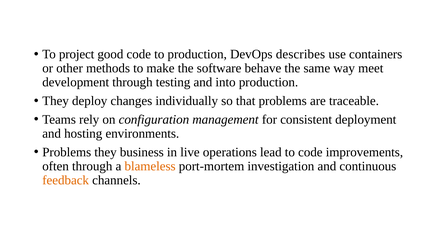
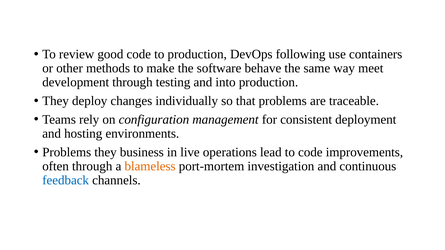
project: project -> review (77, 54)
describes: describes -> following (301, 54)
feedback colour: orange -> blue (66, 180)
